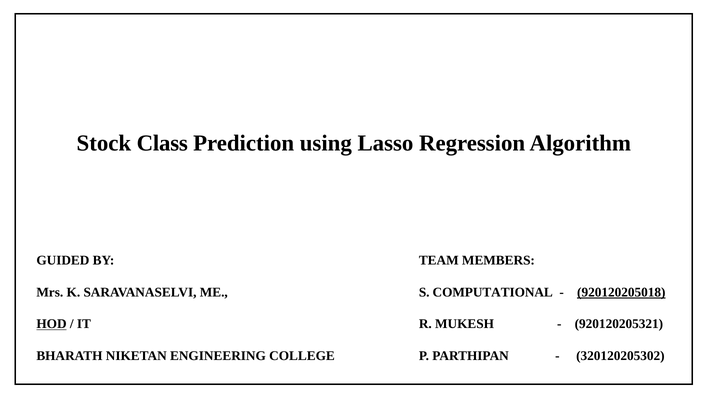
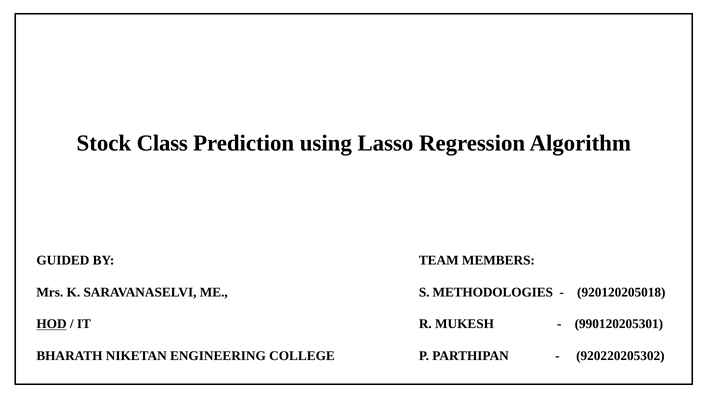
COMPUTATIONAL: COMPUTATIONAL -> METHODOLOGIES (493, 292)
920120205018 underline: present -> none (621, 292)
920120205321: 920120205321 -> 990120205301 (619, 324)
320120205302: 320120205302 -> 920220205302 (620, 356)
